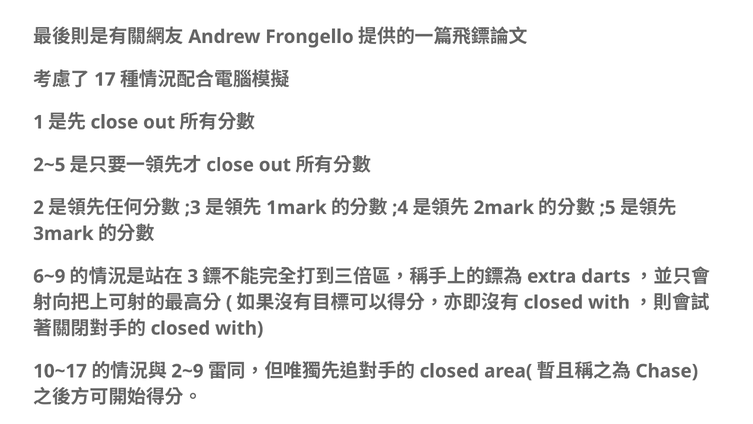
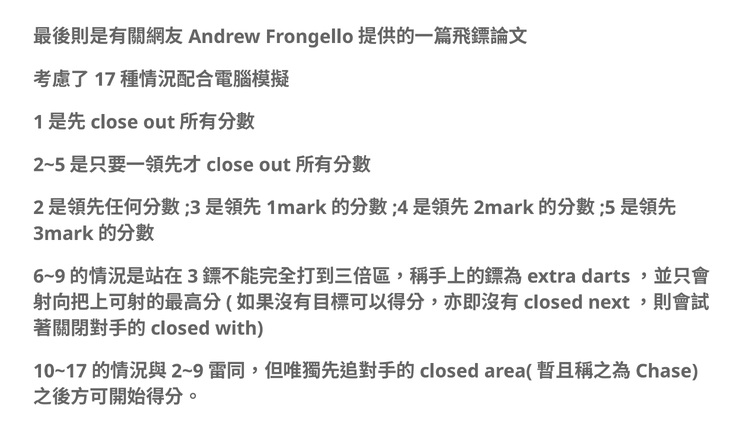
with: with -> next (609, 302)
